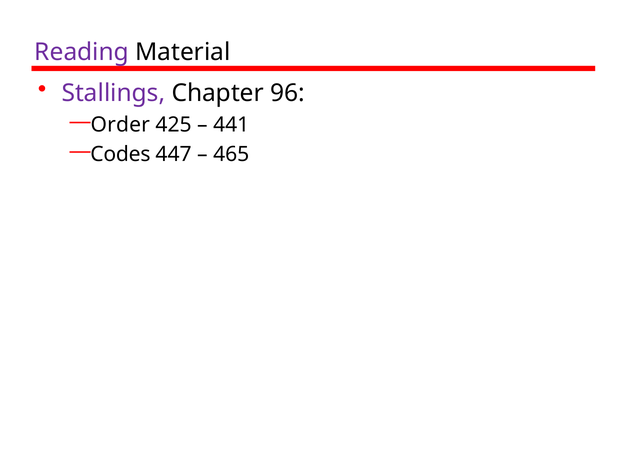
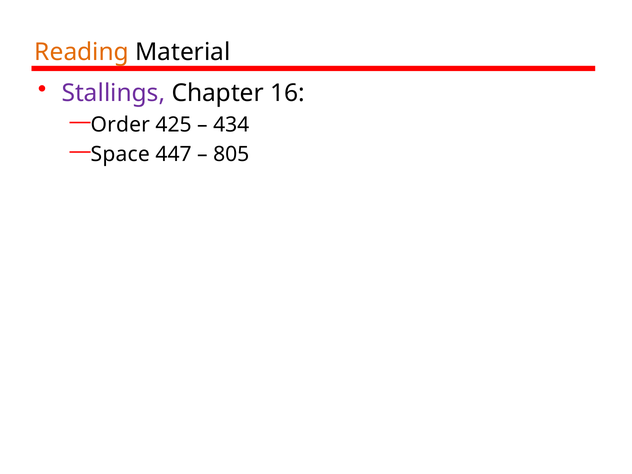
Reading colour: purple -> orange (82, 52)
96: 96 -> 16 (288, 93)
441: 441 -> 434 (231, 125)
Codes: Codes -> Space (120, 154)
465: 465 -> 805 (231, 154)
